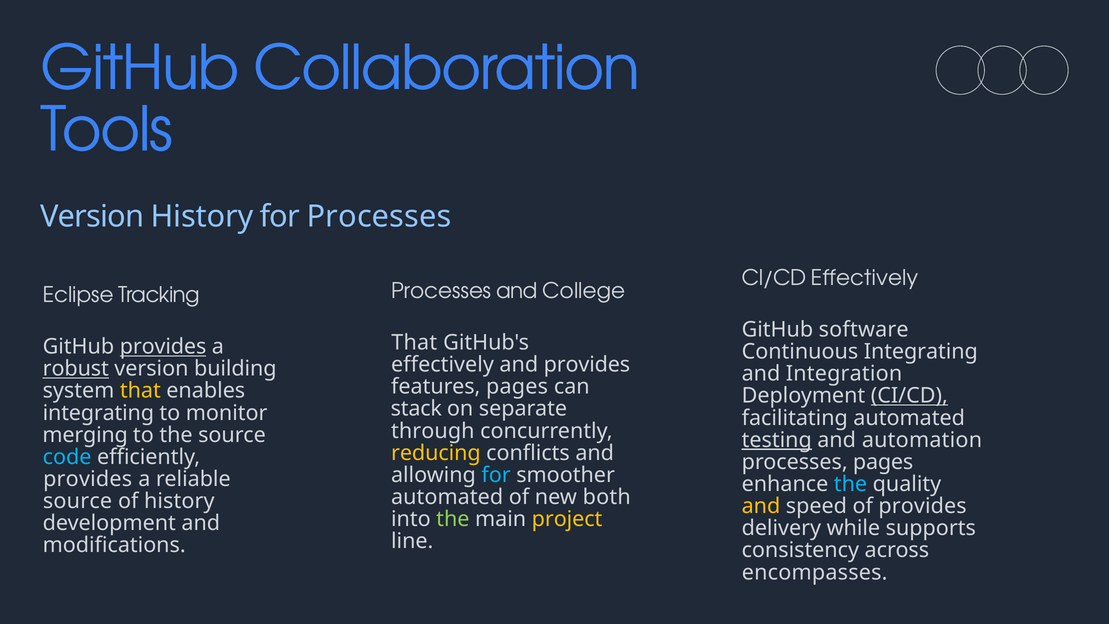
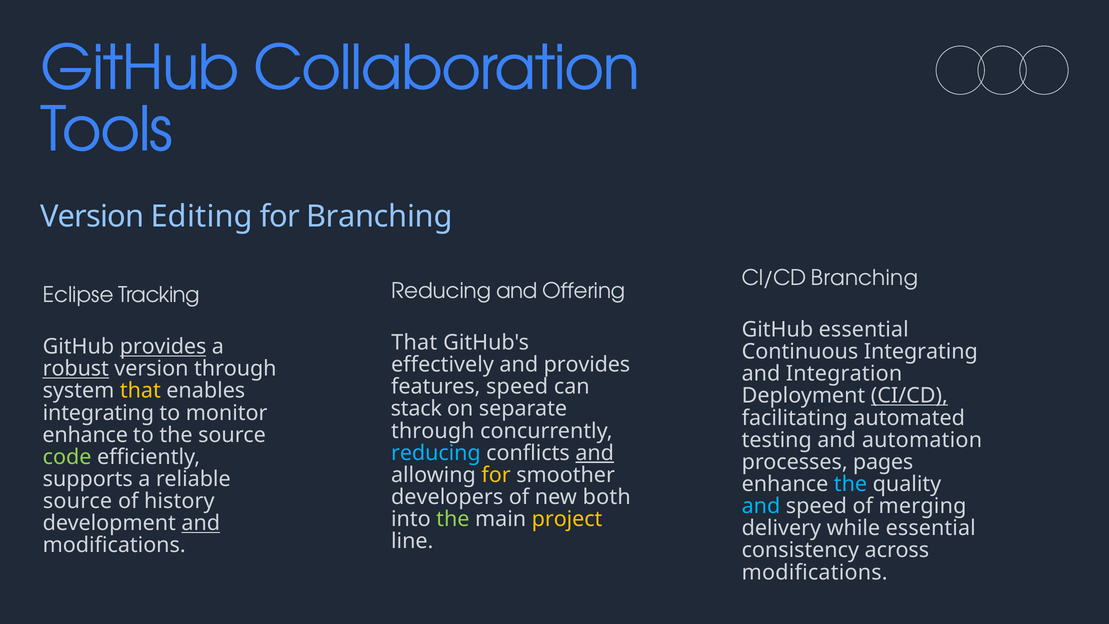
Version History: History -> Editing (202, 217)
for Processes: Processes -> Branching (379, 217)
CI/CD Effectively: Effectively -> Branching (865, 278)
Processes: Processes -> Reducing (441, 291)
College: College -> Offering (584, 291)
GitHub software: software -> essential (864, 329)
version building: building -> through (235, 369)
features pages: pages -> speed (517, 387)
merging: merging -> enhance (85, 435)
testing underline: present -> none (777, 440)
reducing colour: yellow -> light blue (436, 453)
and underline: none -> present (595, 453)
code colour: light blue -> light green (67, 457)
for colour: light blue -> yellow (496, 475)
provides: provides -> supports (88, 479)
automated: automated -> developers (447, 497)
and colour: yellow -> light blue (761, 506)
of provides: provides -> merging (922, 506)
and underline: none -> present (201, 523)
while supports: supports -> essential (931, 528)
encompasses: encompasses -> modifications (815, 572)
